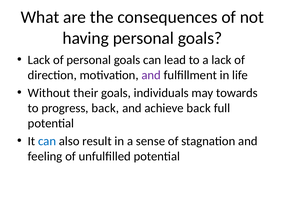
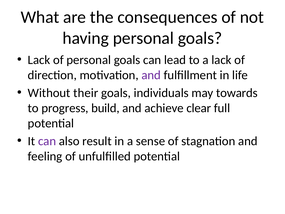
progress back: back -> build (105, 108)
achieve back: back -> clear (199, 108)
can colour: blue -> purple (47, 141)
